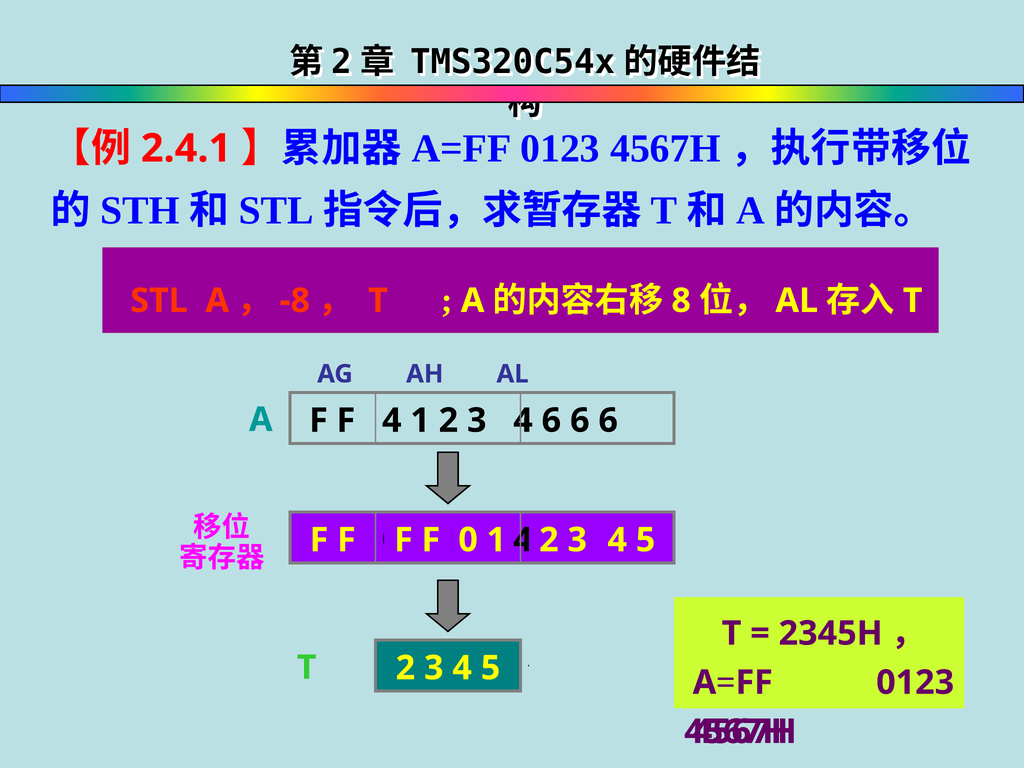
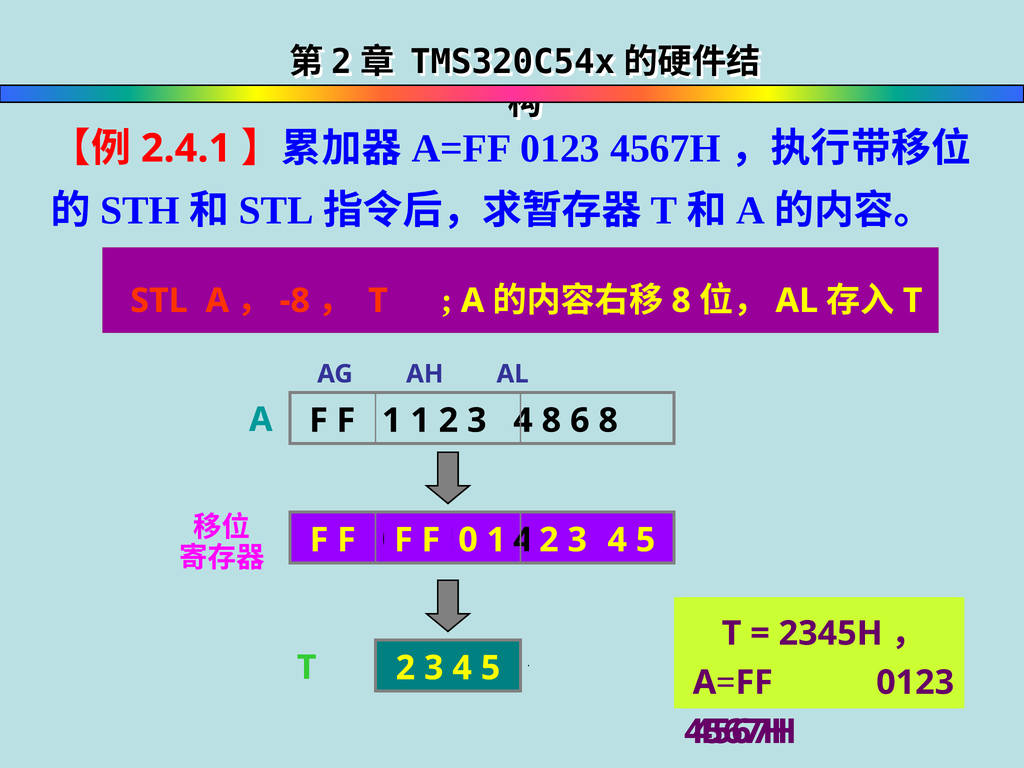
F 4: 4 -> 1 (392, 421)
4 6: 6 -> 8 (551, 421)
6: 6 -> 8 (608, 421)
